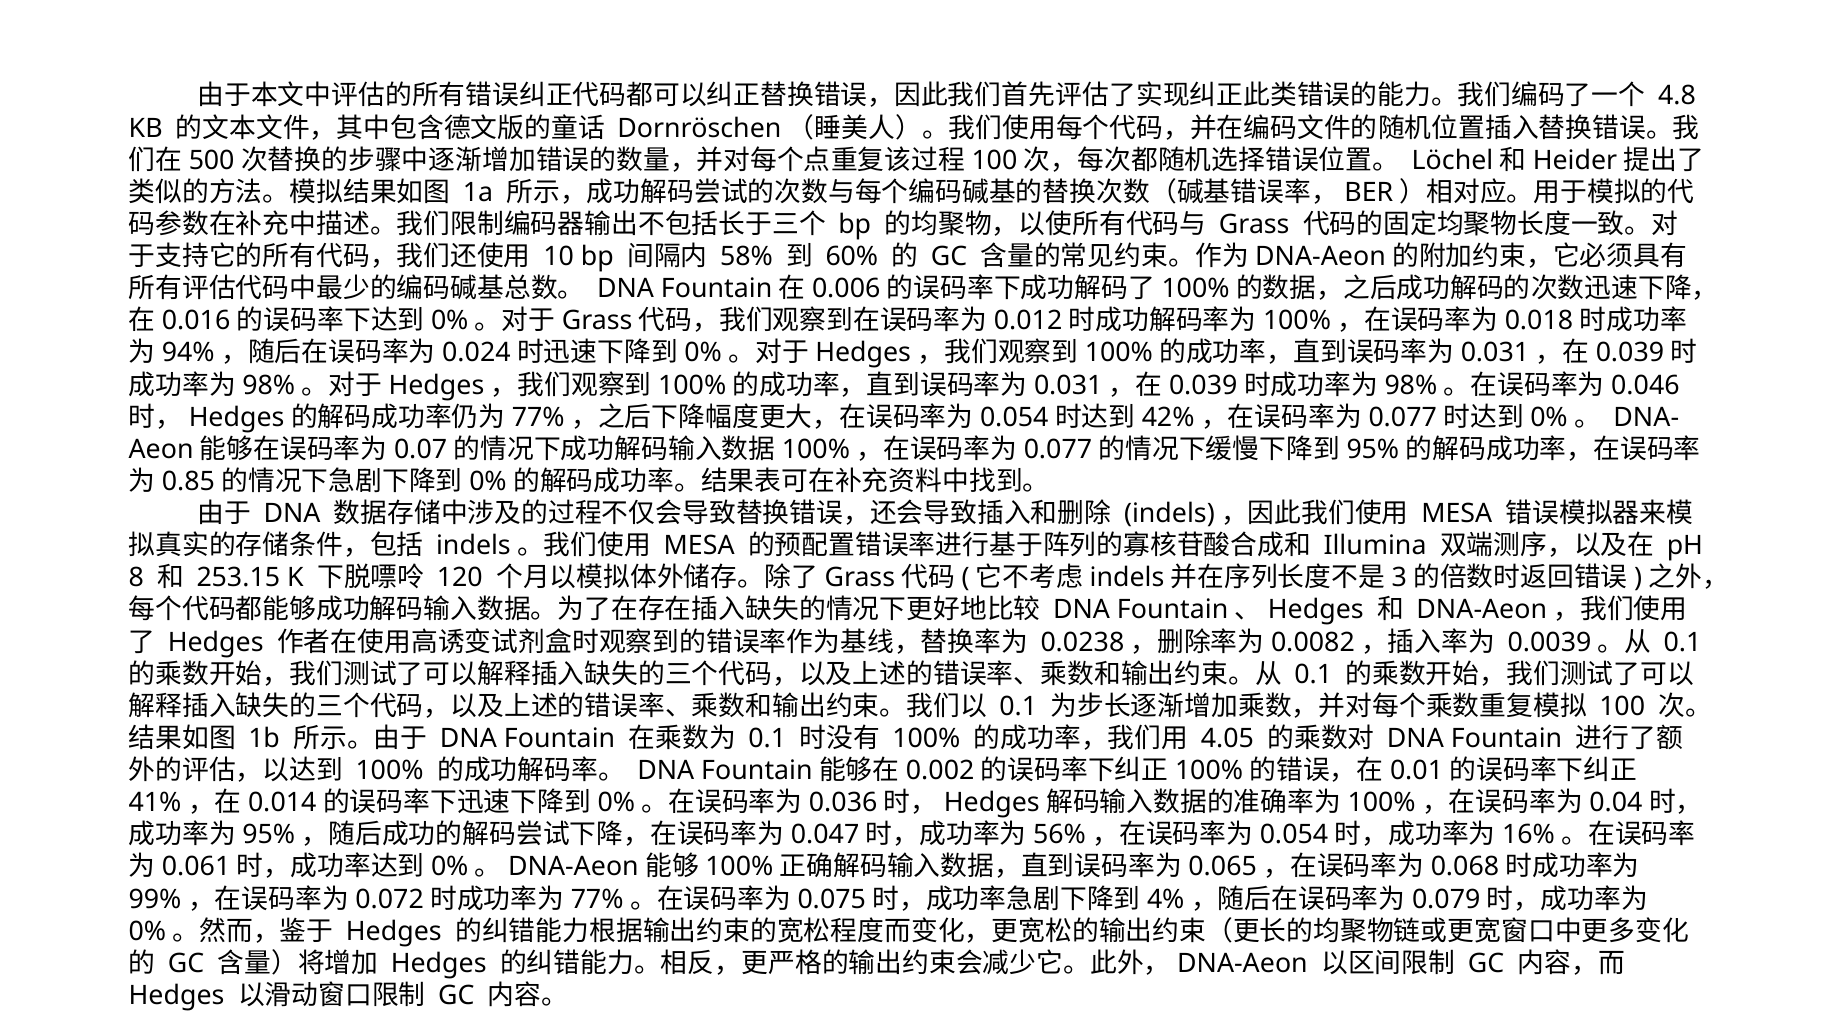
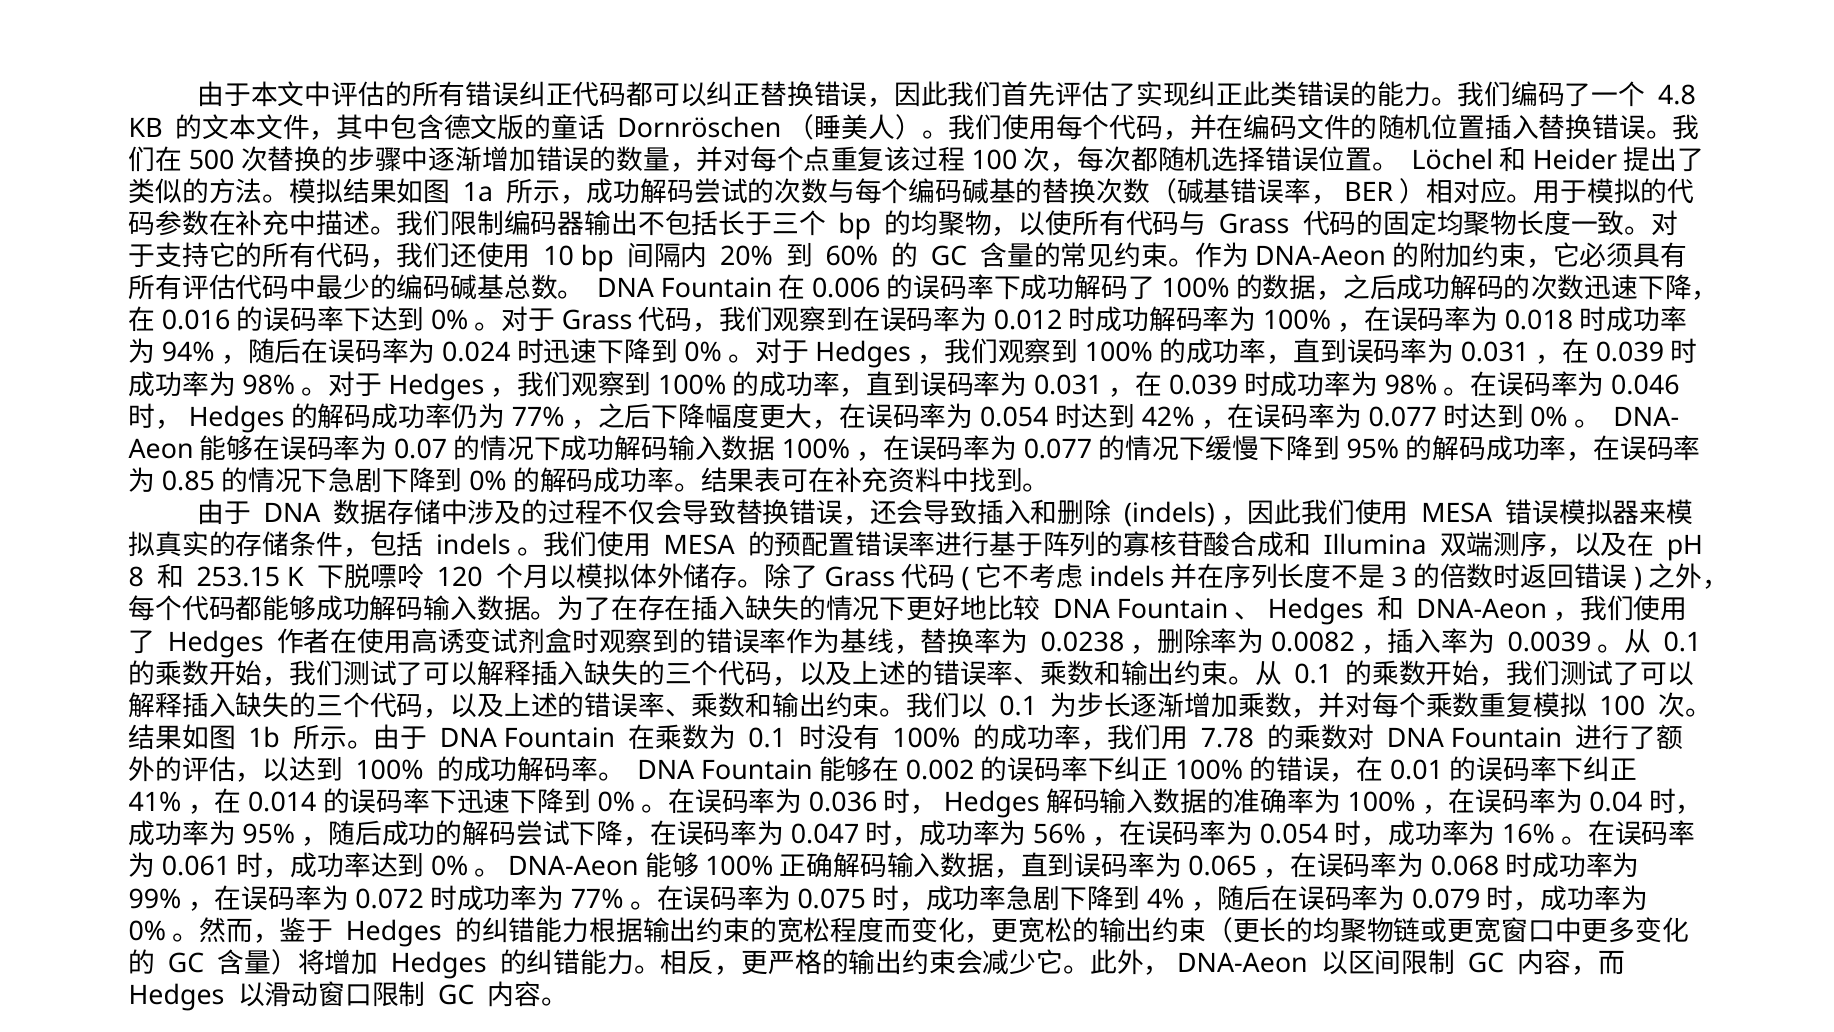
58%: 58% -> 20% (746, 257)
4.05: 4.05 -> 7.78 (1227, 738)
